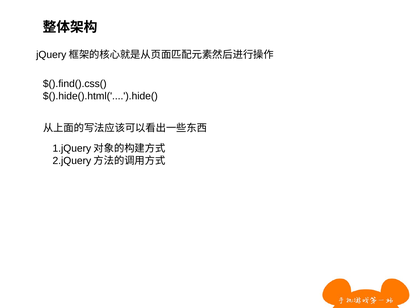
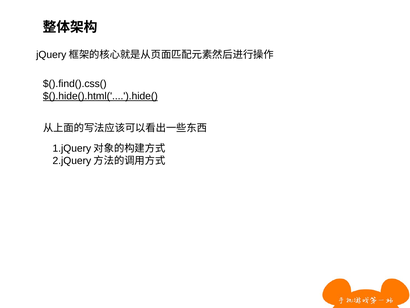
$().hide().html('....').hide( underline: none -> present (100, 96)
